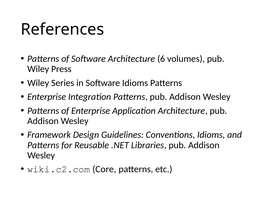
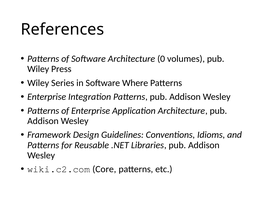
6: 6 -> 0 (161, 59)
Software Idioms: Idioms -> Where (135, 83)
